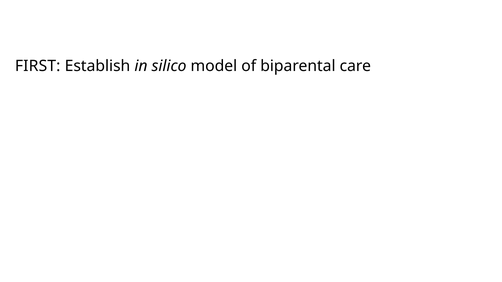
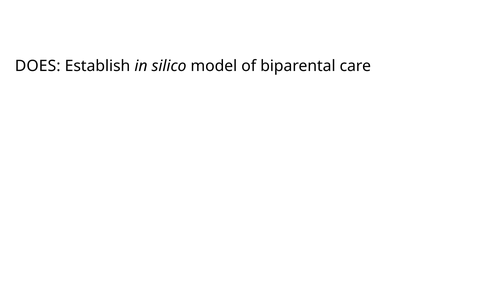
FIRST: FIRST -> DOES (38, 66)
